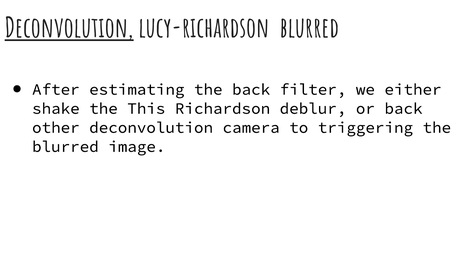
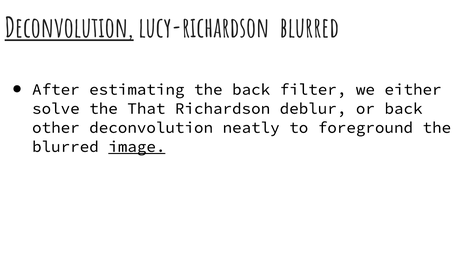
shake: shake -> solve (56, 108)
This: This -> That (146, 108)
camera: camera -> neatly (251, 127)
triggering: triggering -> foreground (365, 127)
image underline: none -> present (137, 147)
